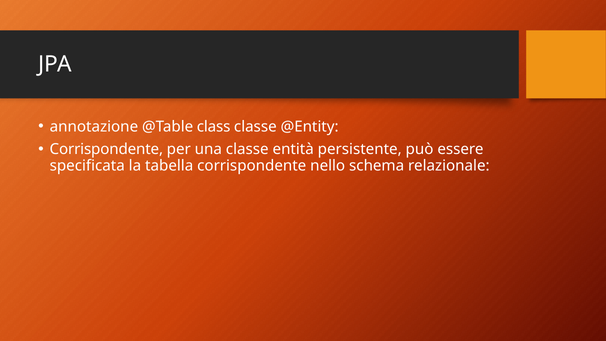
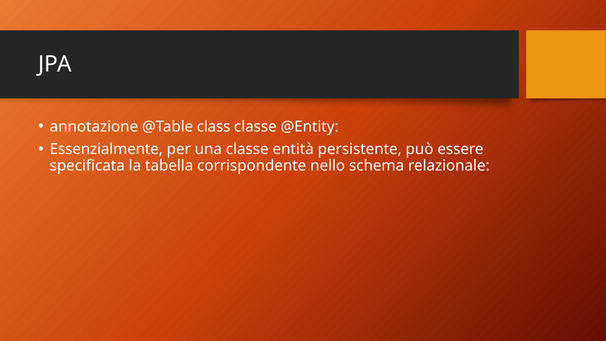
Corrispondente: Corrispondente -> Essenzialmente (106, 149)
